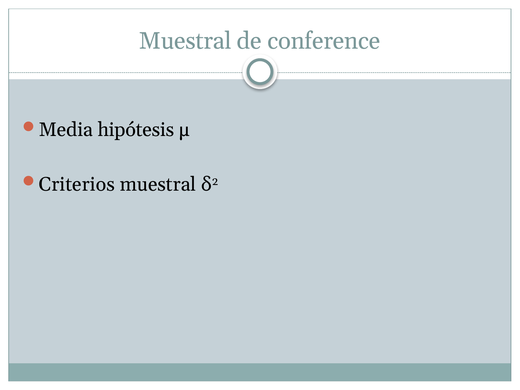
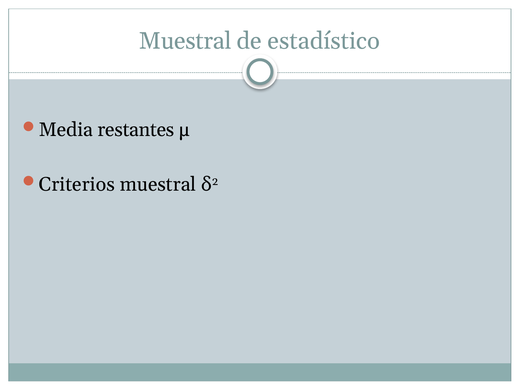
conference: conference -> estadístico (324, 41)
hipótesis: hipótesis -> restantes (136, 130)
